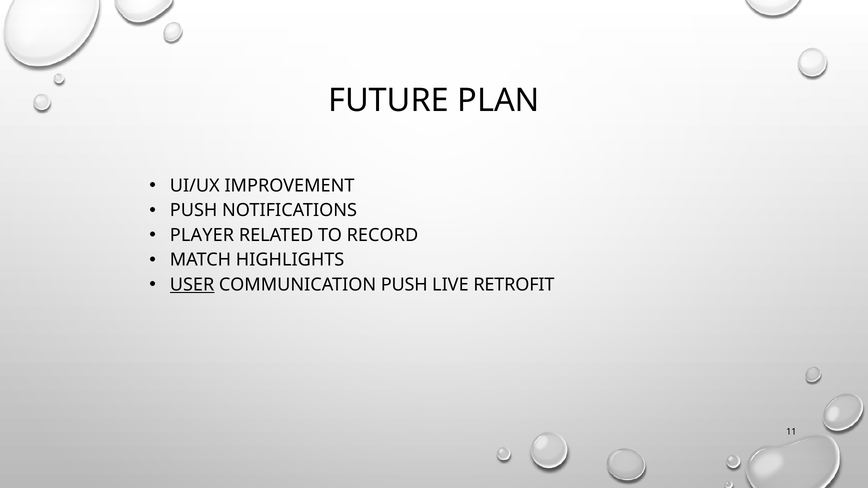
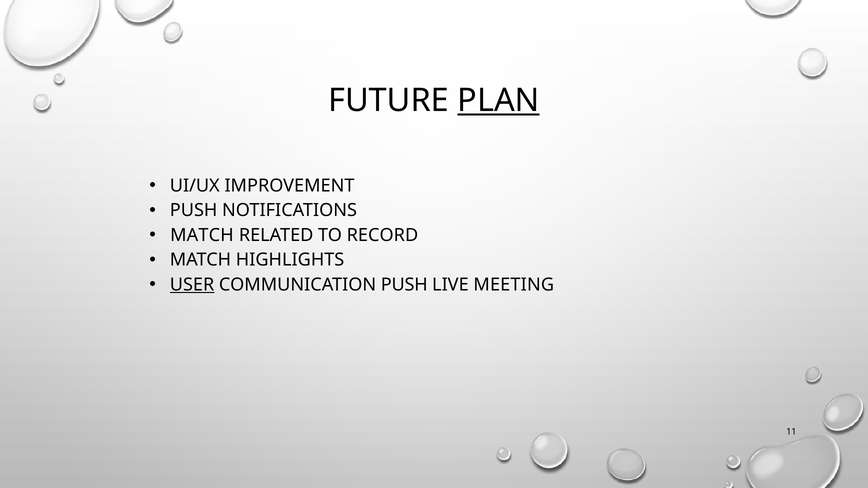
PLAN underline: none -> present (499, 101)
PLAYER: PLAYER -> MATCH (202, 235)
RETROFIT: RETROFIT -> MEETING (514, 285)
